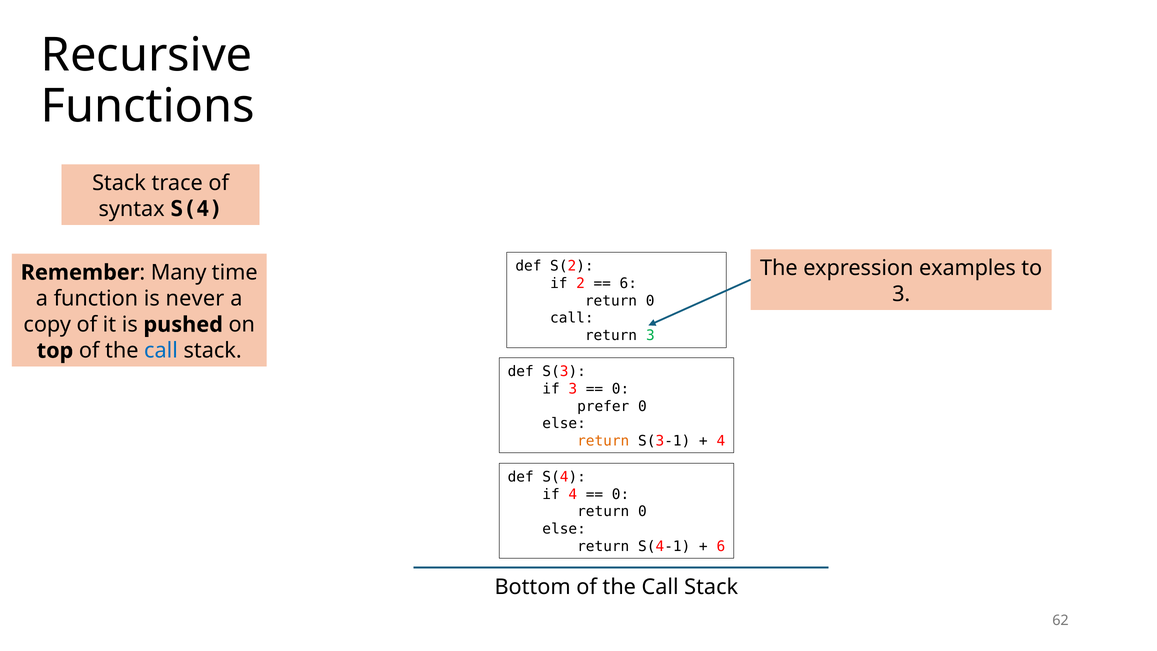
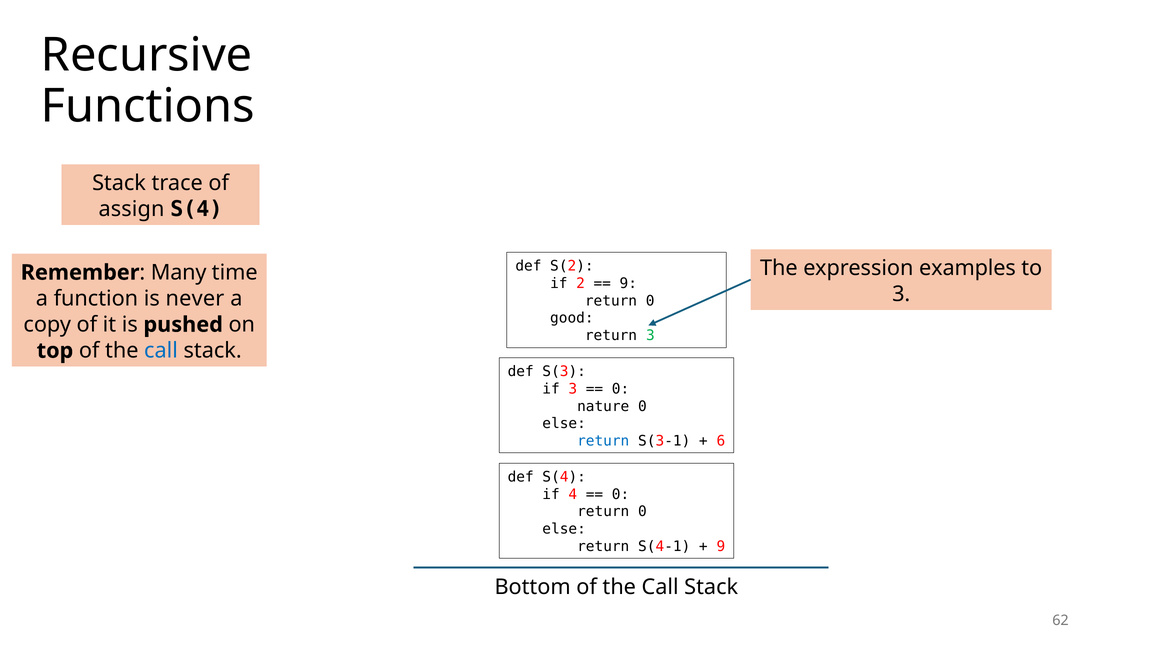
syntax: syntax -> assign (132, 209)
6: 6 -> 9 (628, 283)
call: call -> good (572, 318)
prefer: prefer -> nature (603, 406)
return colour: orange -> blue (603, 441)
4: 4 -> 6 (721, 441)
6: 6 -> 9 (721, 546)
